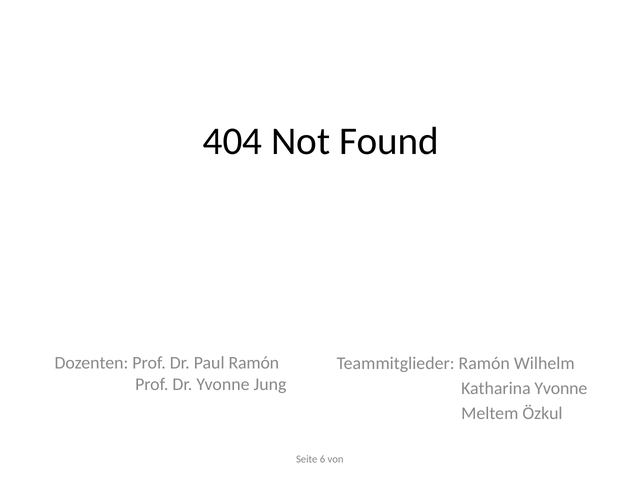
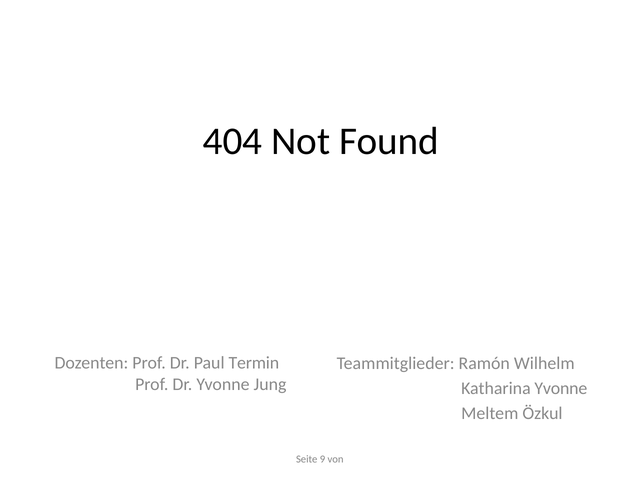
Paul Ramón: Ramón -> Termin (254, 363)
6: 6 -> 9 (323, 460)
